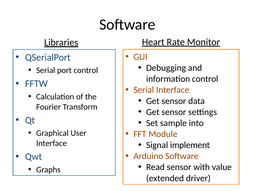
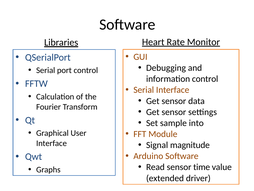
implement: implement -> magnitude (190, 145)
with: with -> time (202, 167)
